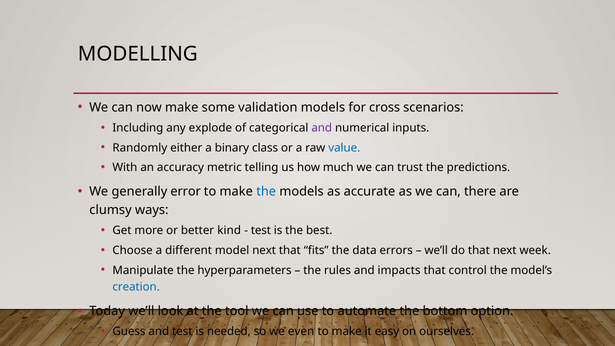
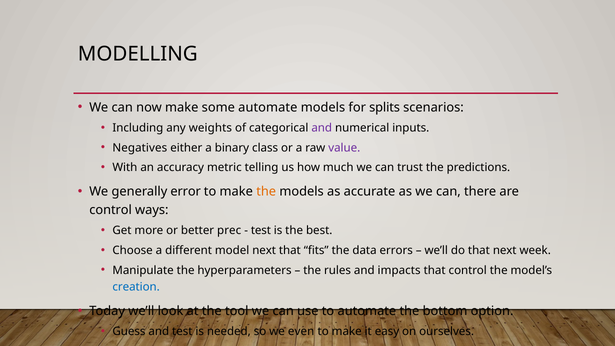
some validation: validation -> automate (268, 107)
cross: cross -> splits (385, 107)
explode: explode -> weights (210, 128)
Randomly: Randomly -> Negatives (140, 148)
value colour: blue -> purple (344, 148)
the colour: blue -> orange (266, 192)
clumsy: clumsy -> control (111, 210)
kind: kind -> prec (229, 231)
